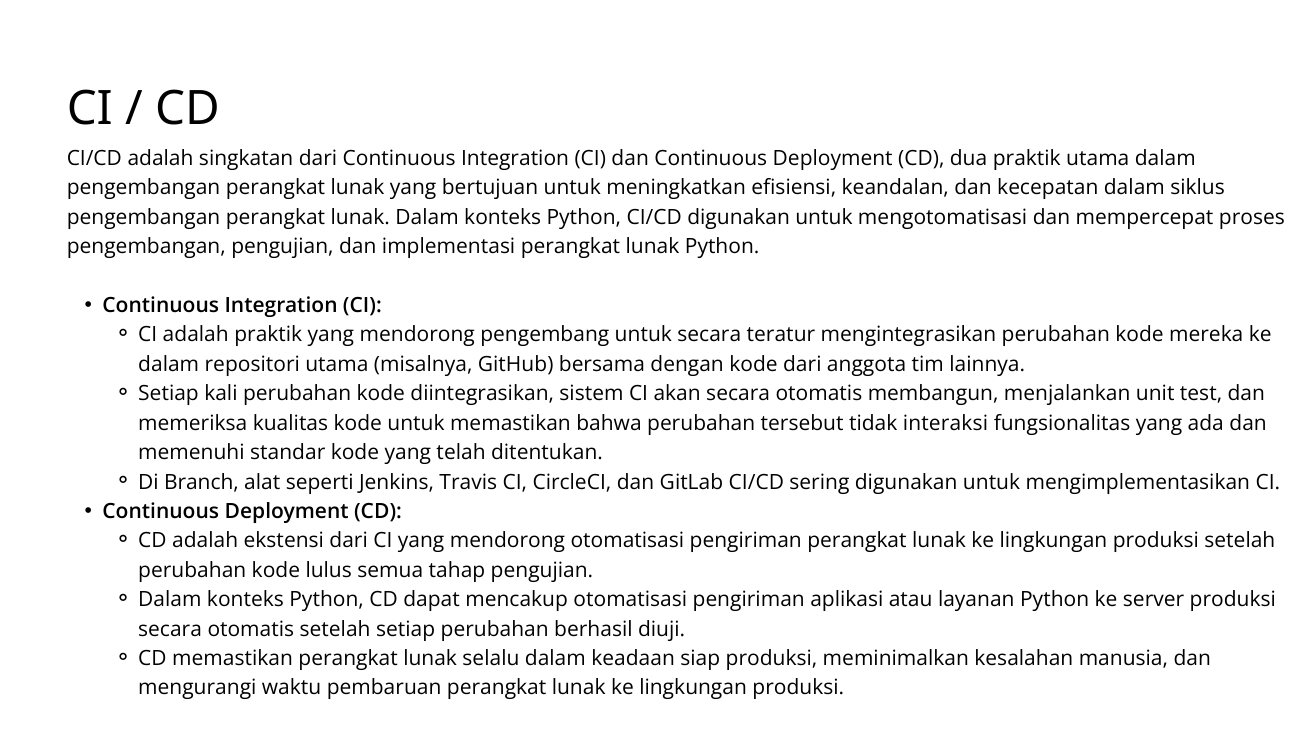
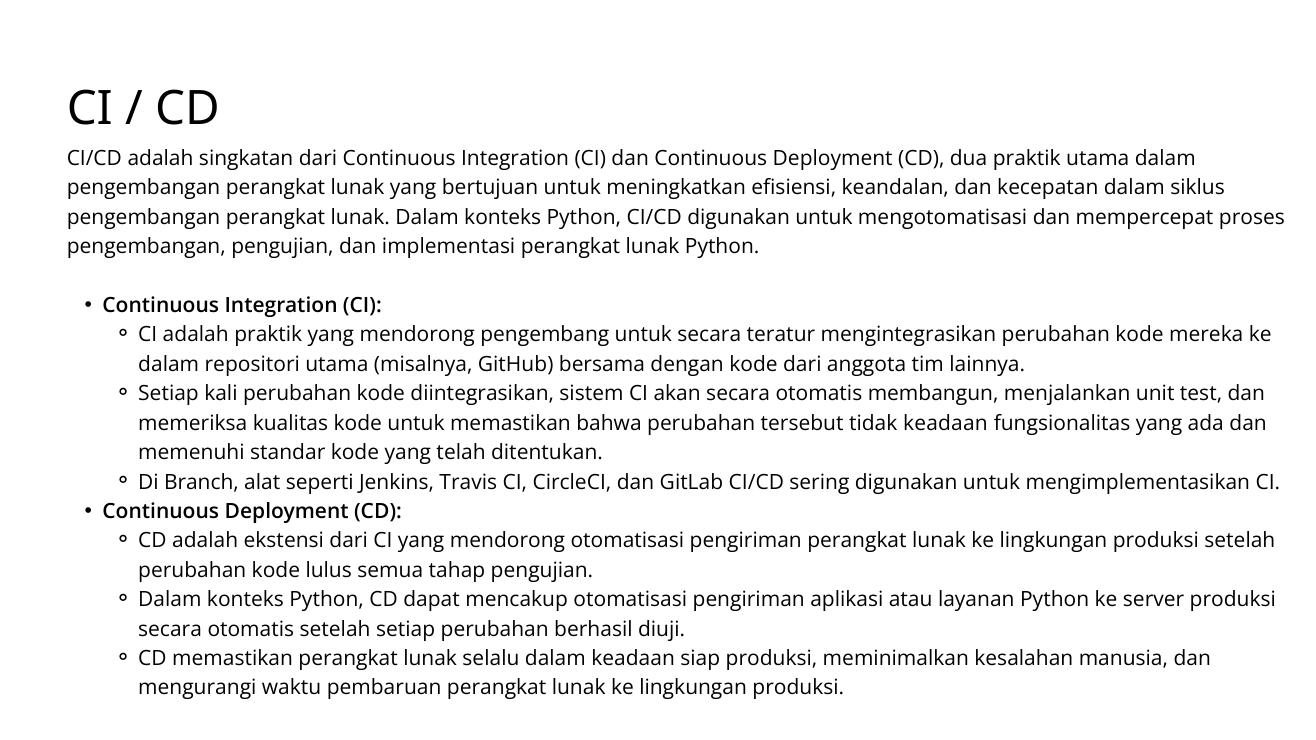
tidak interaksi: interaksi -> keadaan (945, 423)
